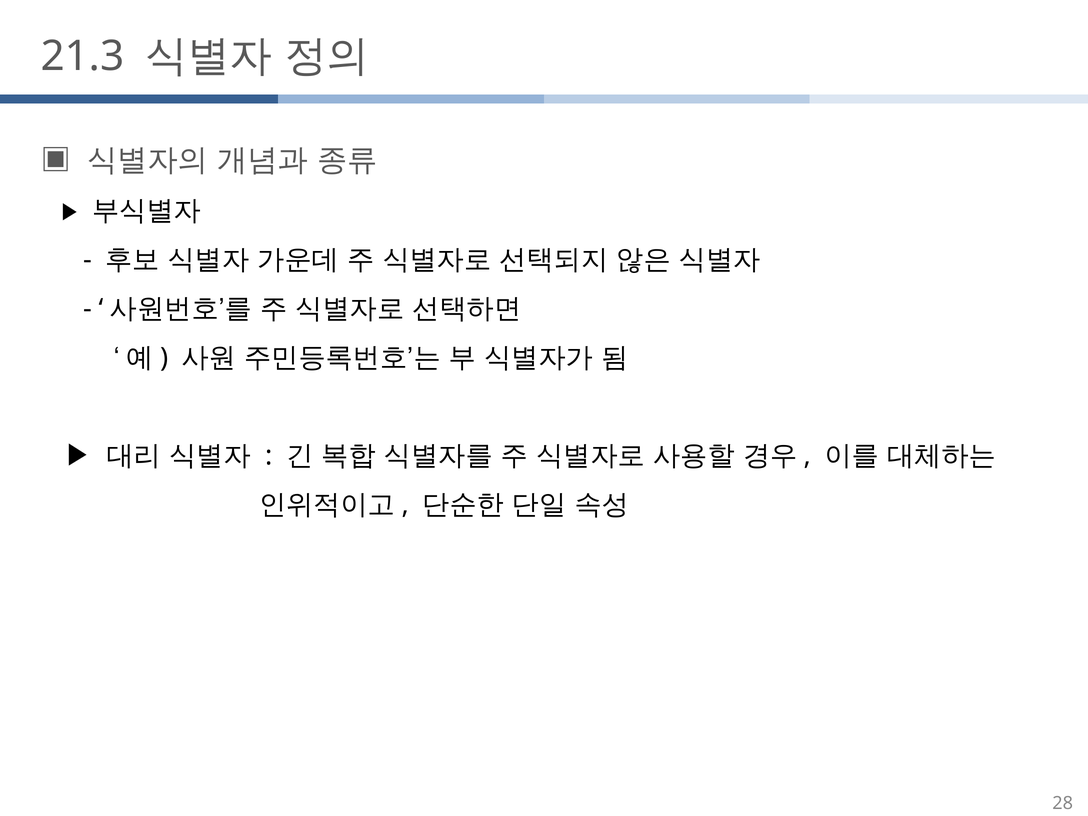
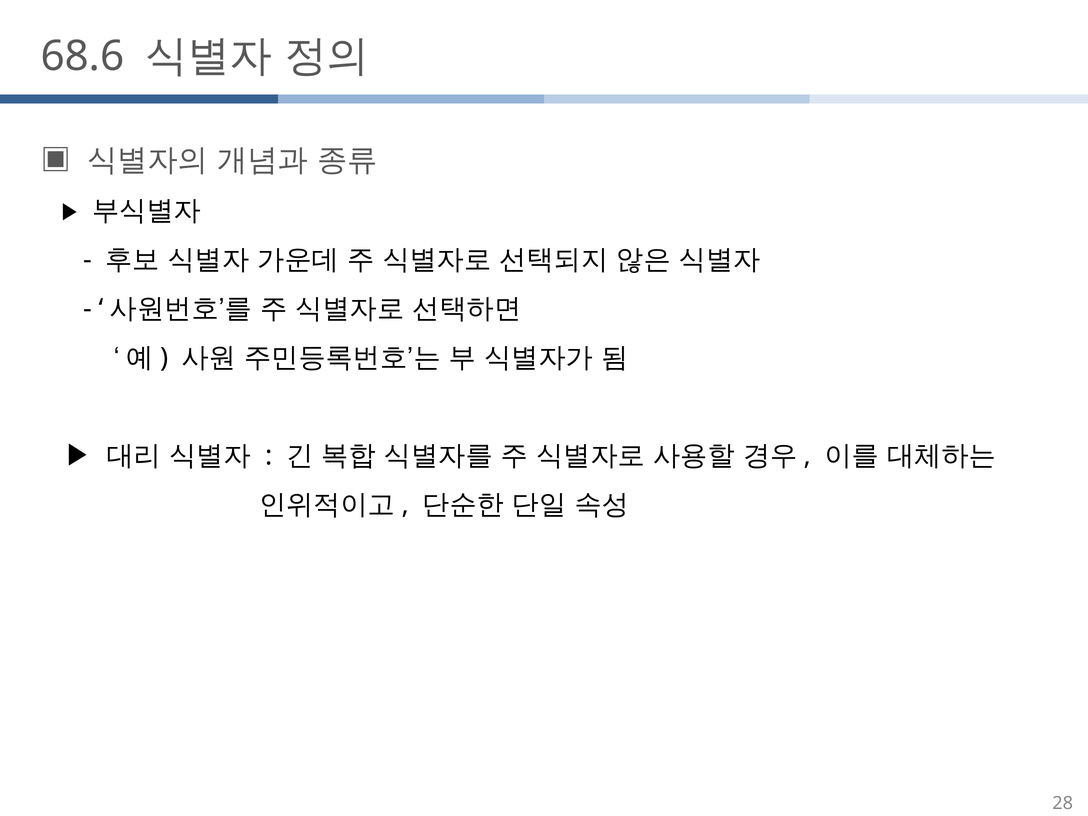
21.3: 21.3 -> 68.6 (82, 56)
